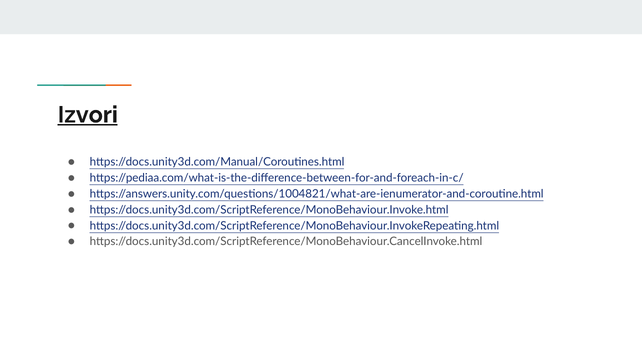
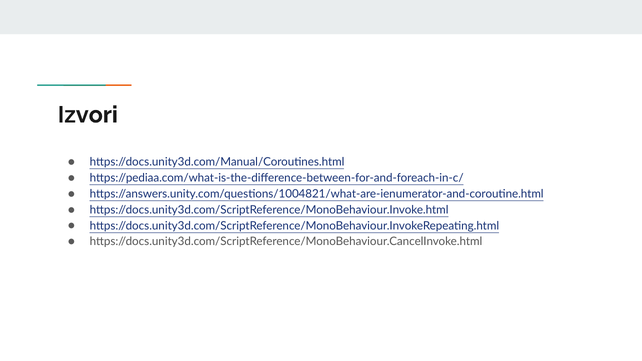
Izvori underline: present -> none (88, 115)
